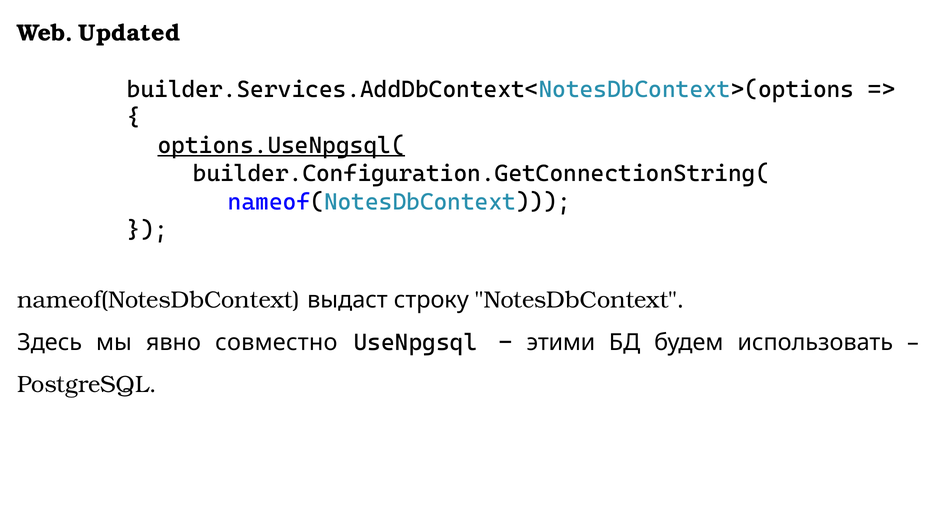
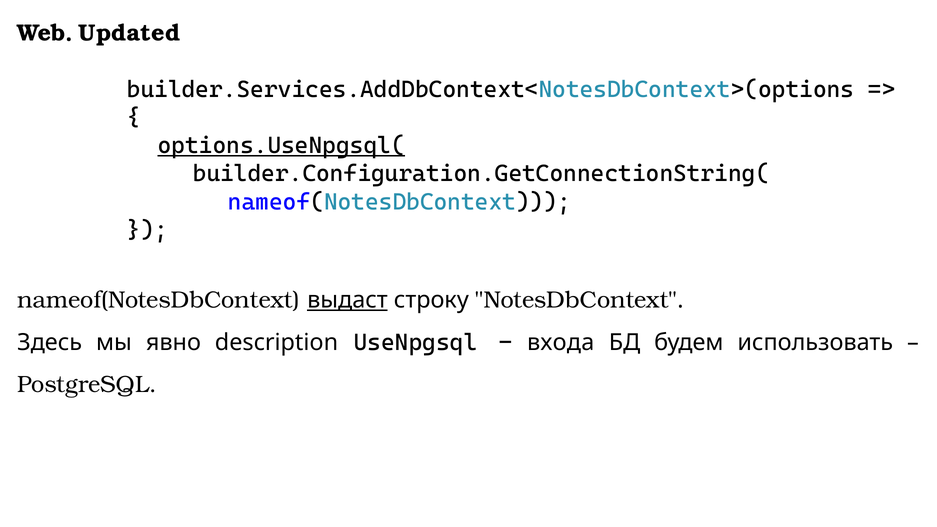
выдаст underline: none -> present (347, 300)
совместно: совместно -> description (276, 342)
этими: этими -> входа (561, 342)
